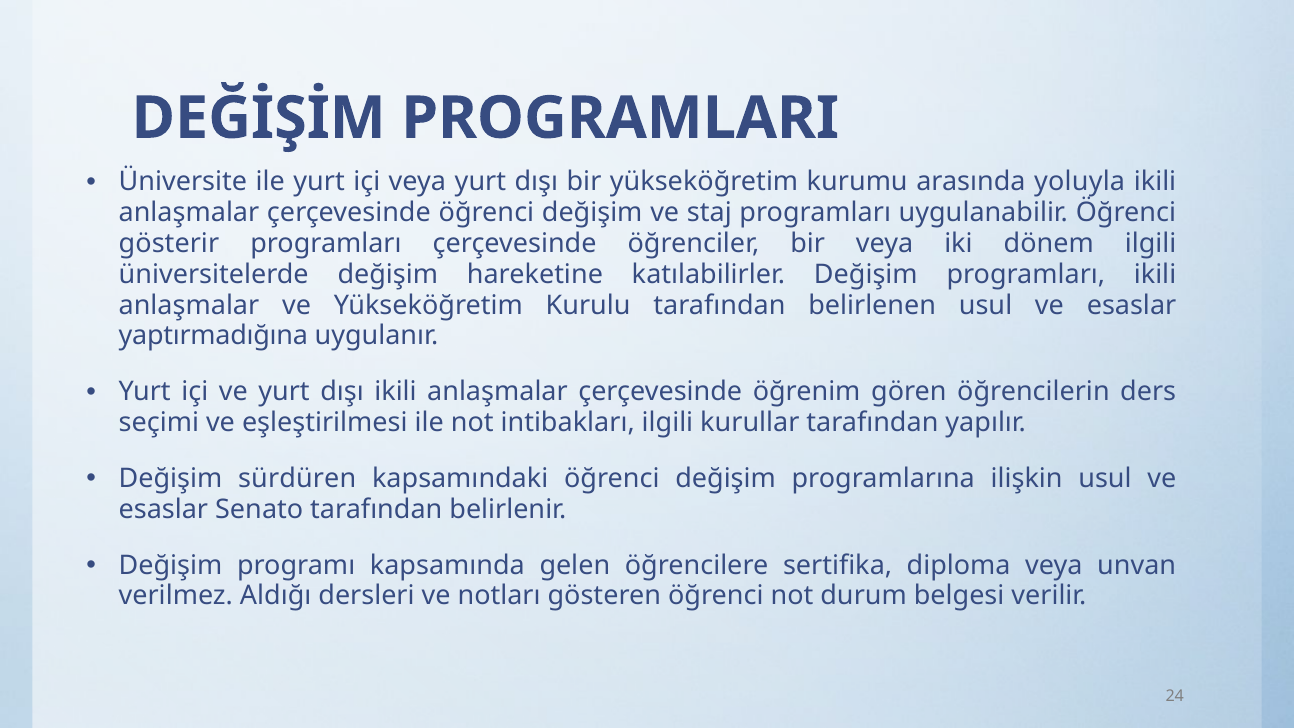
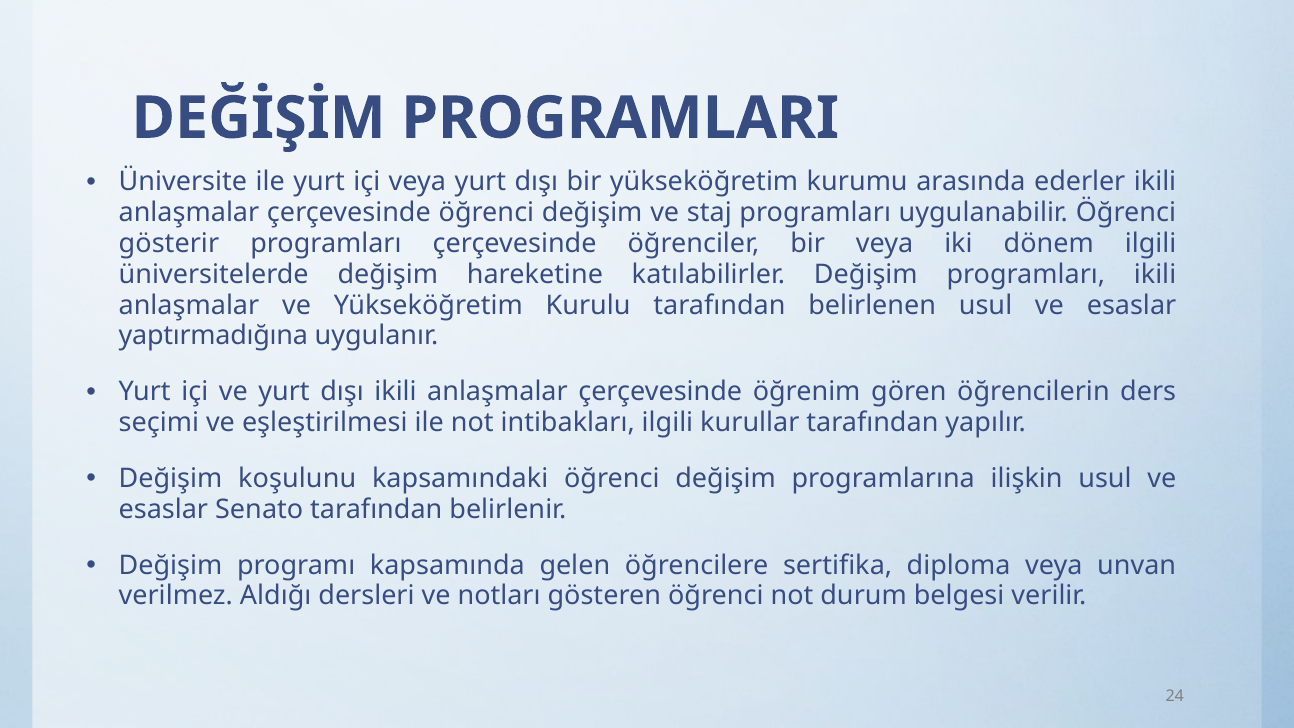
yoluyla: yoluyla -> ederler (1080, 182)
sürdüren: sürdüren -> koşulunu (297, 478)
